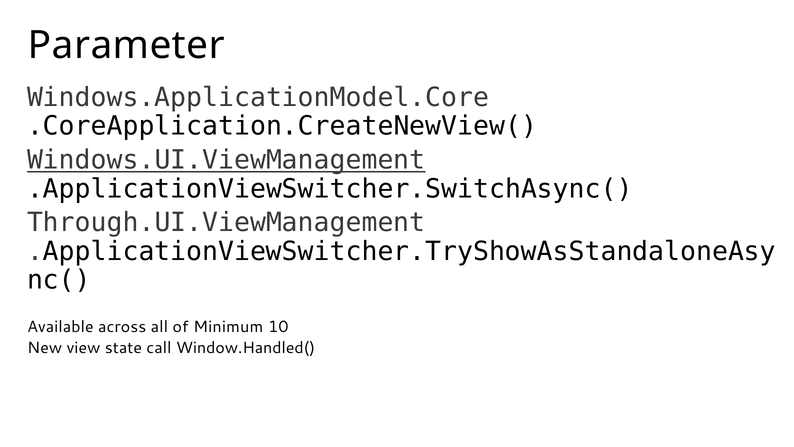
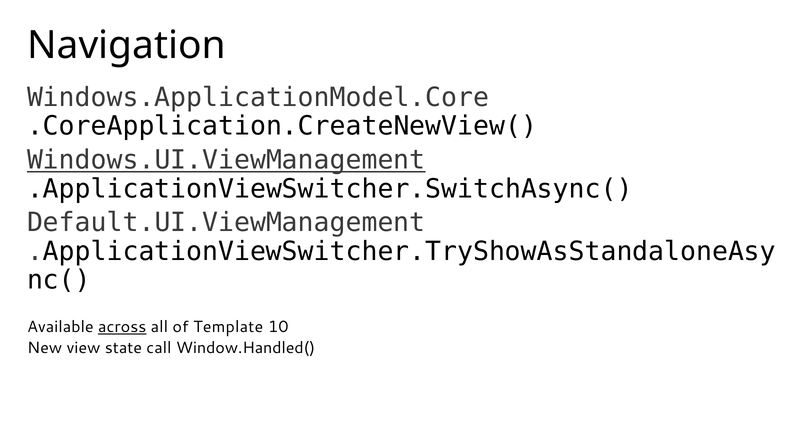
Parameter: Parameter -> Navigation (127, 46)
Through.UI.ViewManagement: Through.UI.ViewManagement -> Default.UI.ViewManagement (226, 223)
across underline: none -> present (122, 327)
Minimum: Minimum -> Template (228, 327)
